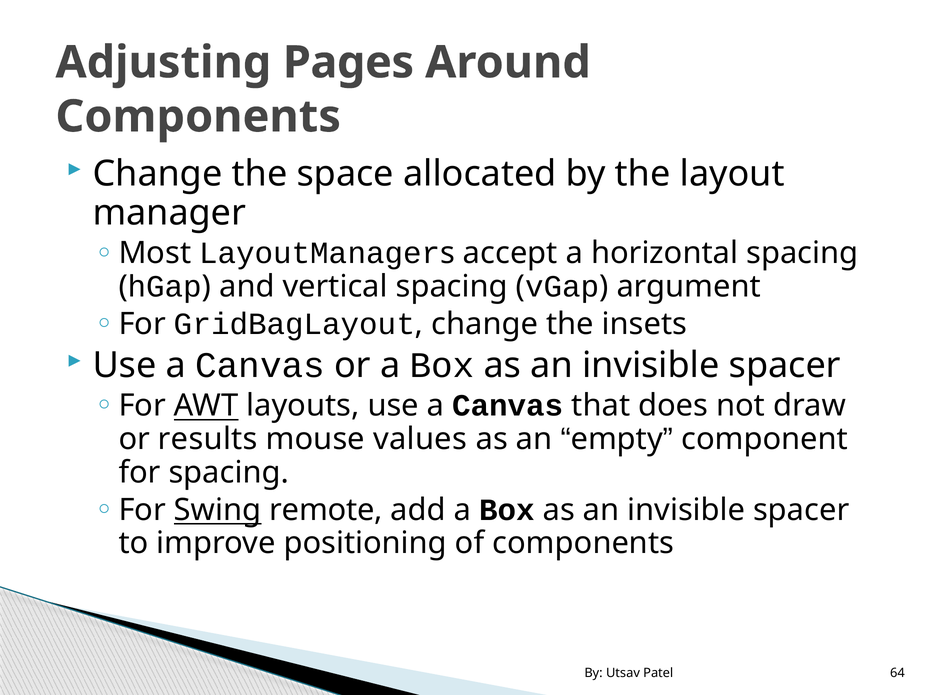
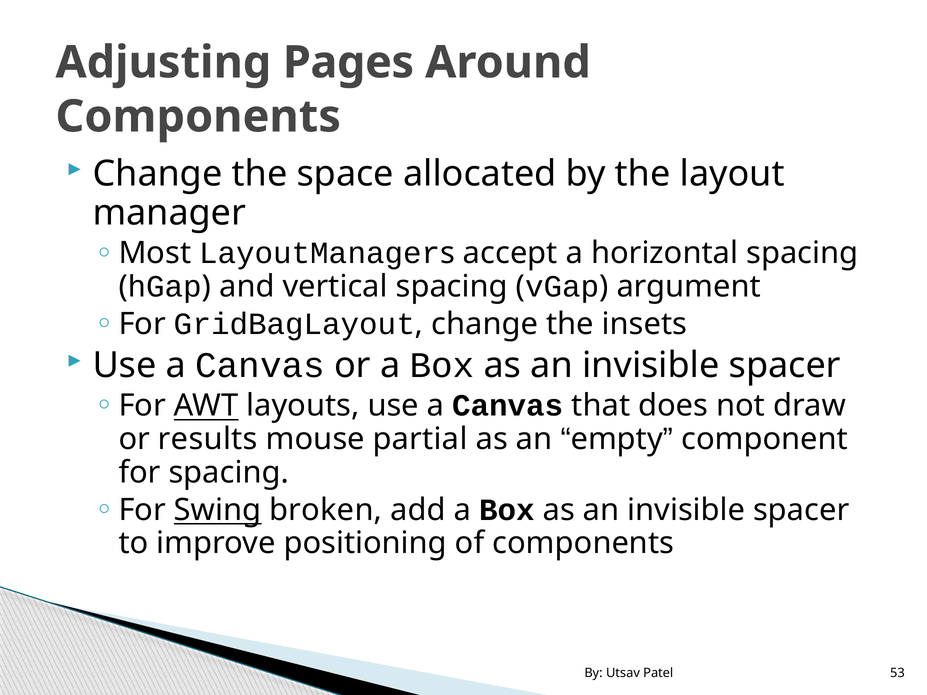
values: values -> partial (420, 439)
remote: remote -> broken (326, 510)
64: 64 -> 53 (897, 673)
